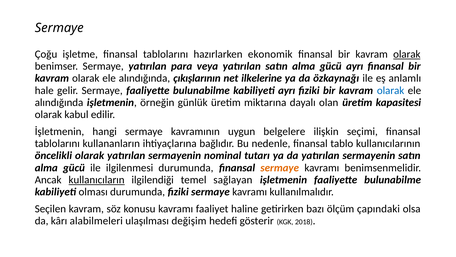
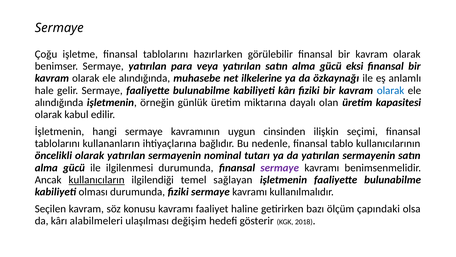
ekonomik: ekonomik -> görülebilir (270, 54)
olarak underline: present -> none (407, 54)
gücü ayrı: ayrı -> eksi (355, 66)
çıkışlarının: çıkışlarının -> muhasebe (197, 78)
kabiliyeti ayrı: ayrı -> kârı (287, 90)
belgelere: belgelere -> cinsinden (284, 131)
sermaye colour: orange -> purple (280, 167)
